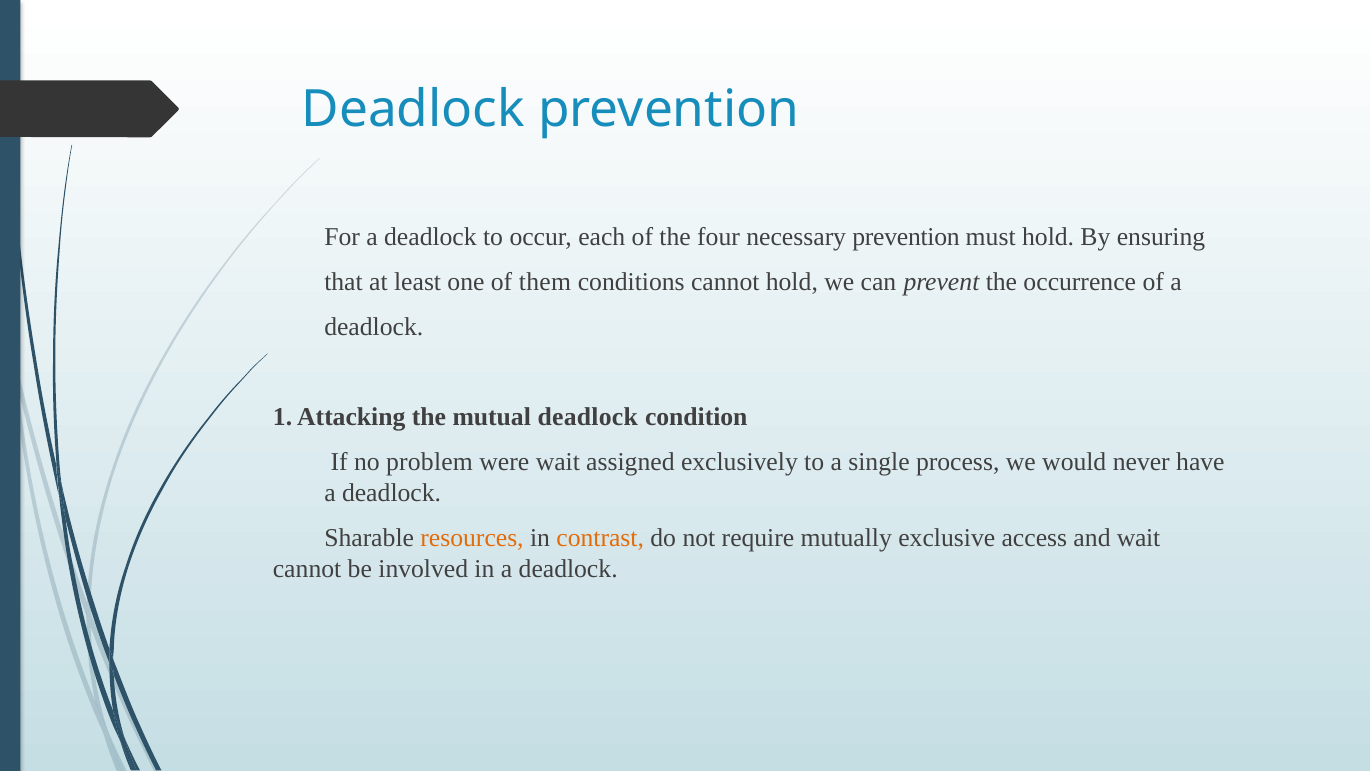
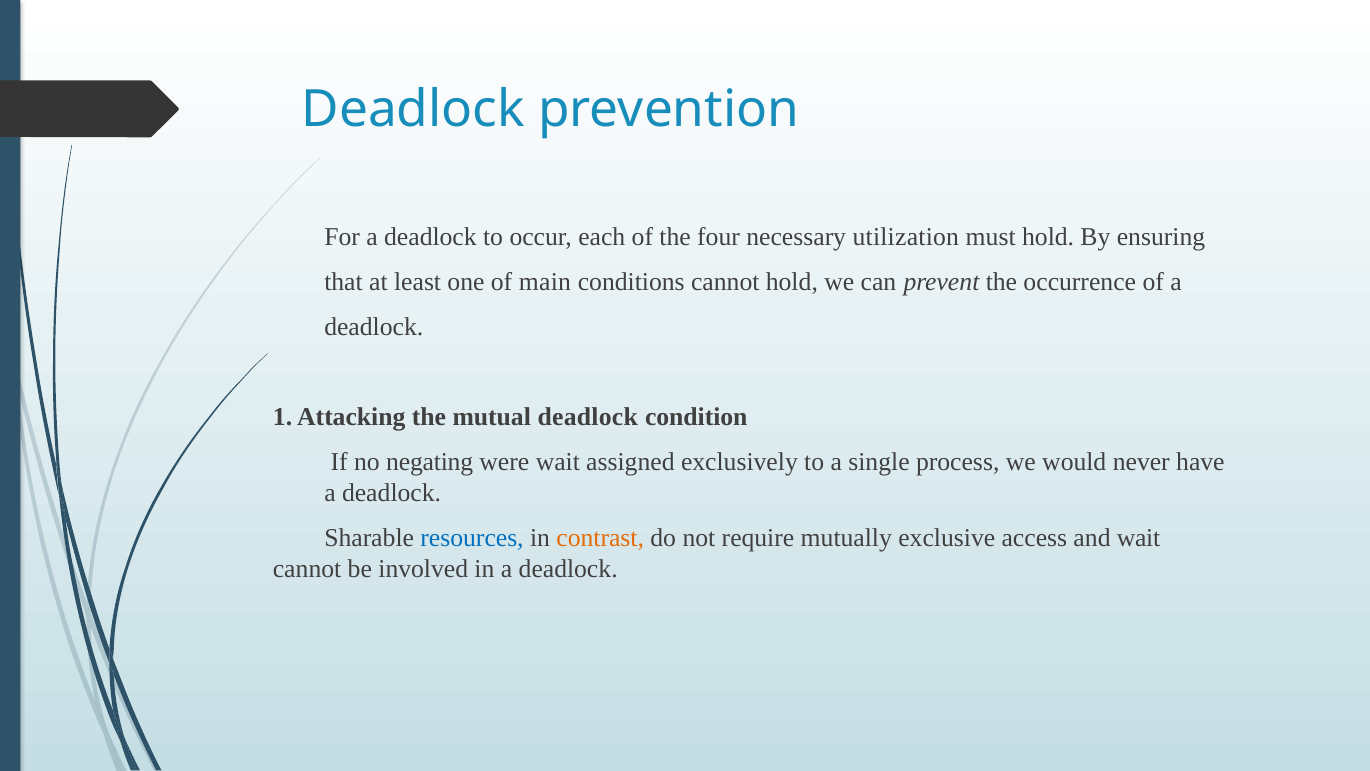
necessary prevention: prevention -> utilization (906, 236)
them: them -> main (545, 282)
problem: problem -> negating (430, 462)
resources colour: orange -> blue (472, 538)
